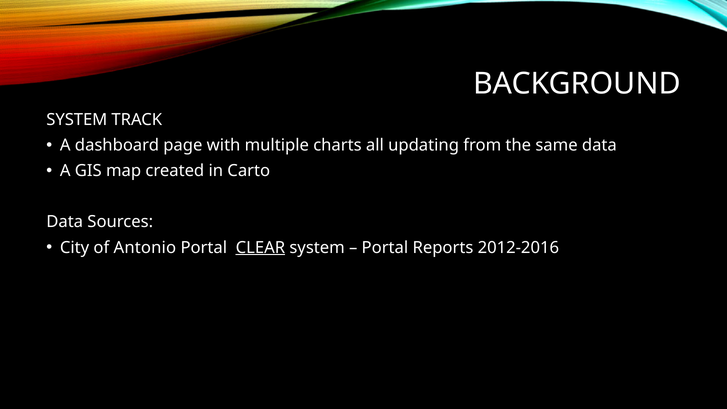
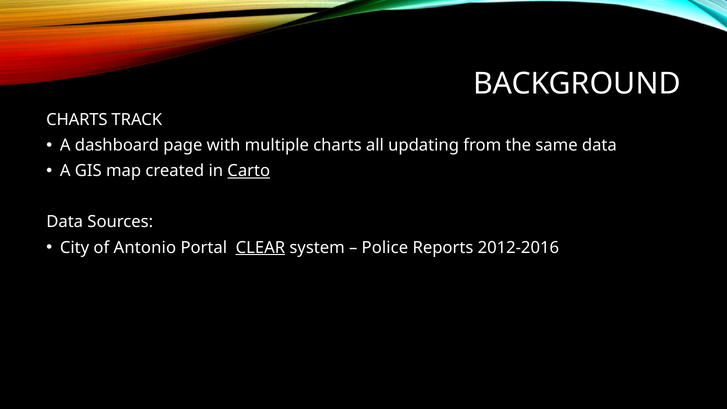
SYSTEM: SYSTEM -> CHARTS (77, 120)
Carto underline: none -> present (249, 171)
Portal: Portal -> Police (385, 247)
